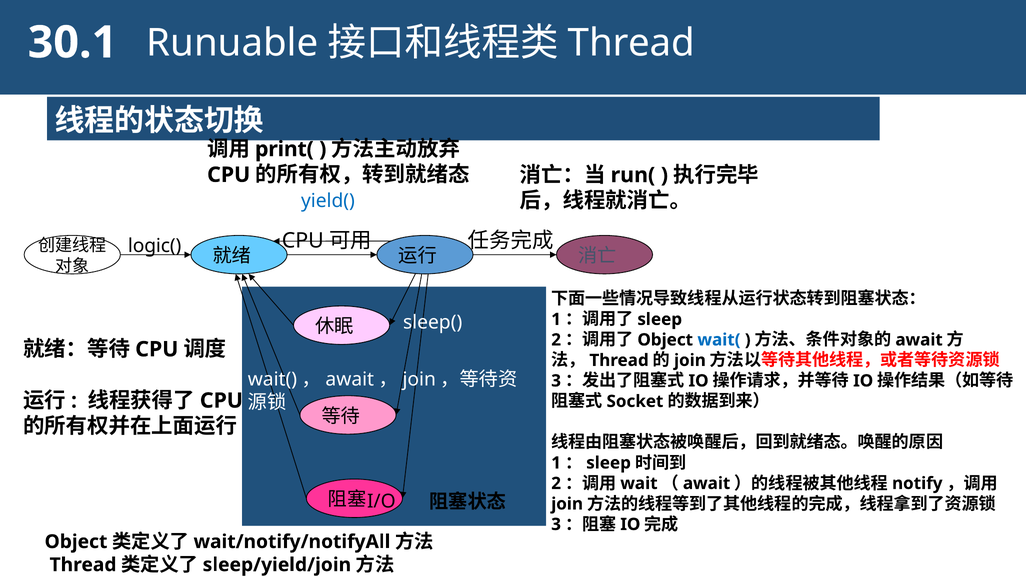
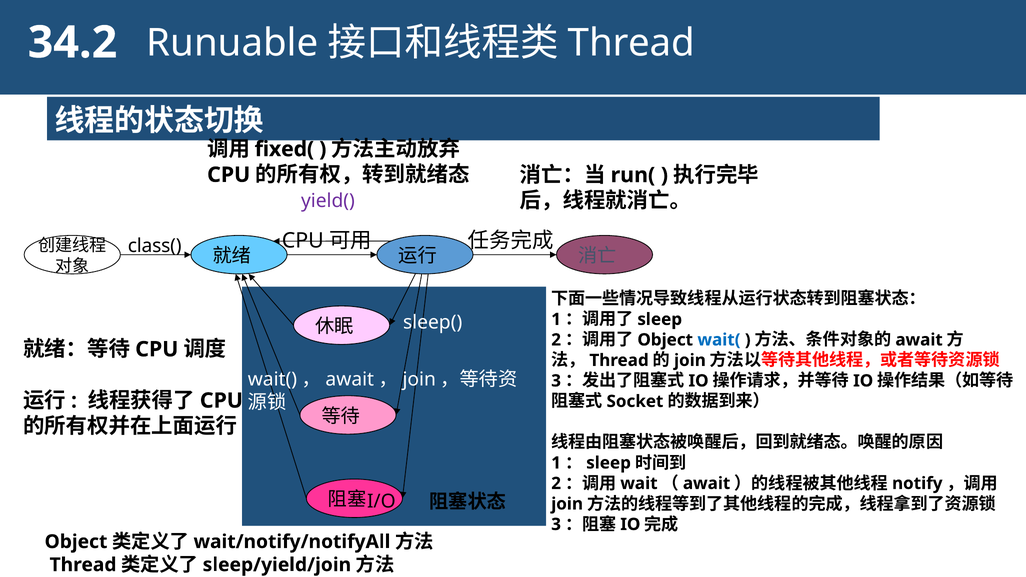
30.1: 30.1 -> 34.2 (72, 43)
print(: print( -> fixed( (284, 149)
yield( colour: blue -> purple (328, 201)
logic(: logic( -> class( (155, 246)
